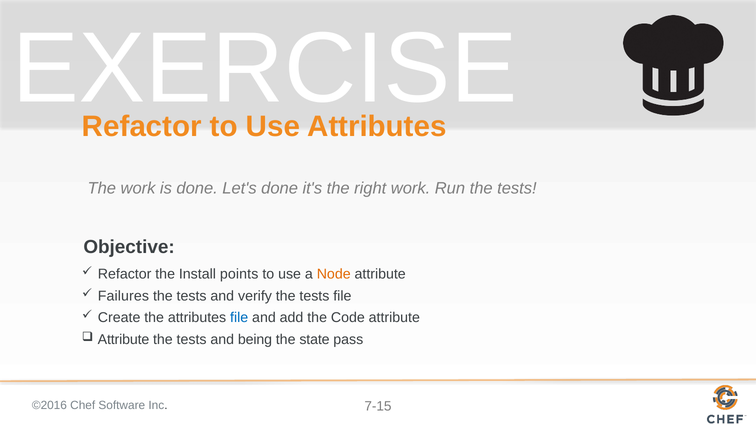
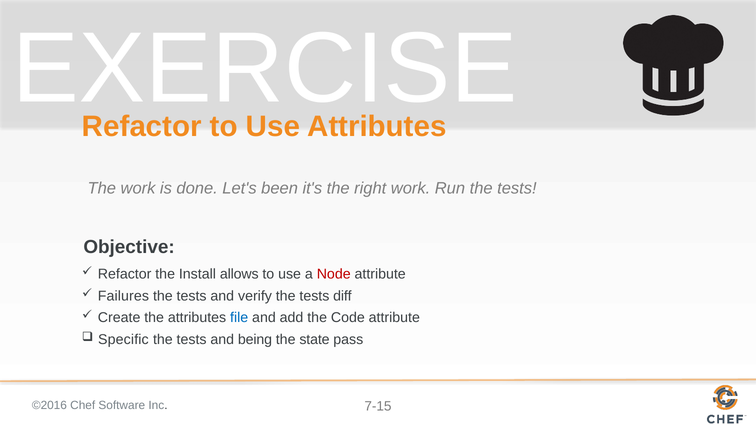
Let's done: done -> been (280, 188)
points: points -> allows (239, 274)
Node colour: orange -> red (334, 274)
tests file: file -> diff (342, 296)
Attribute: Attribute -> Specific (123, 340)
